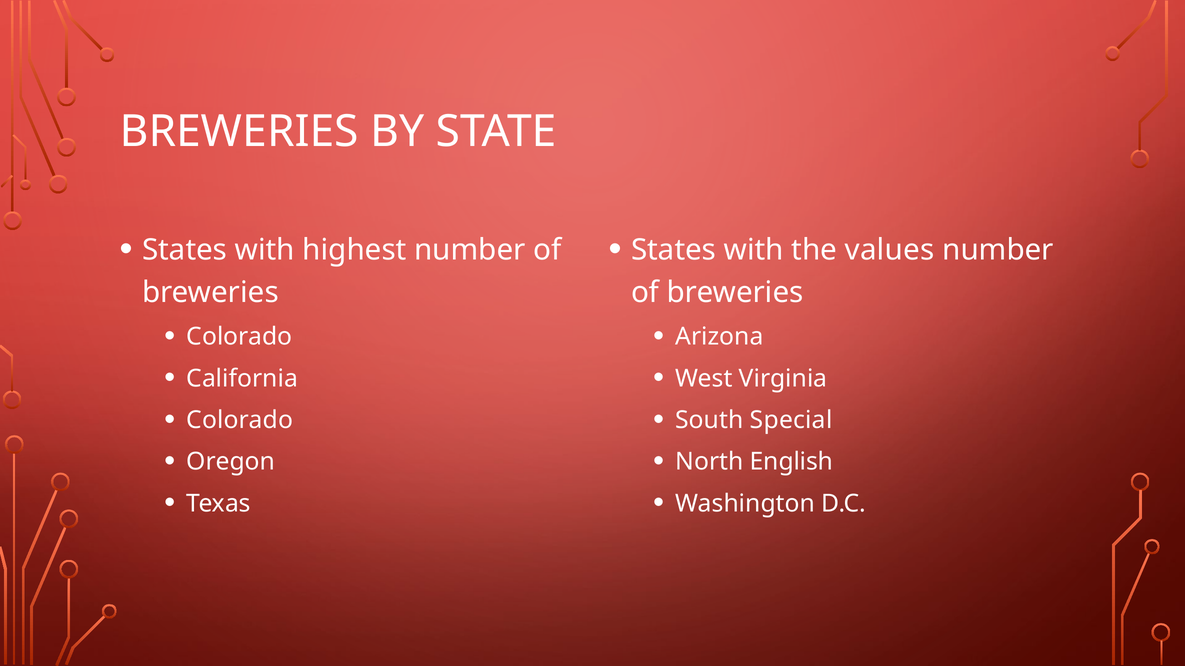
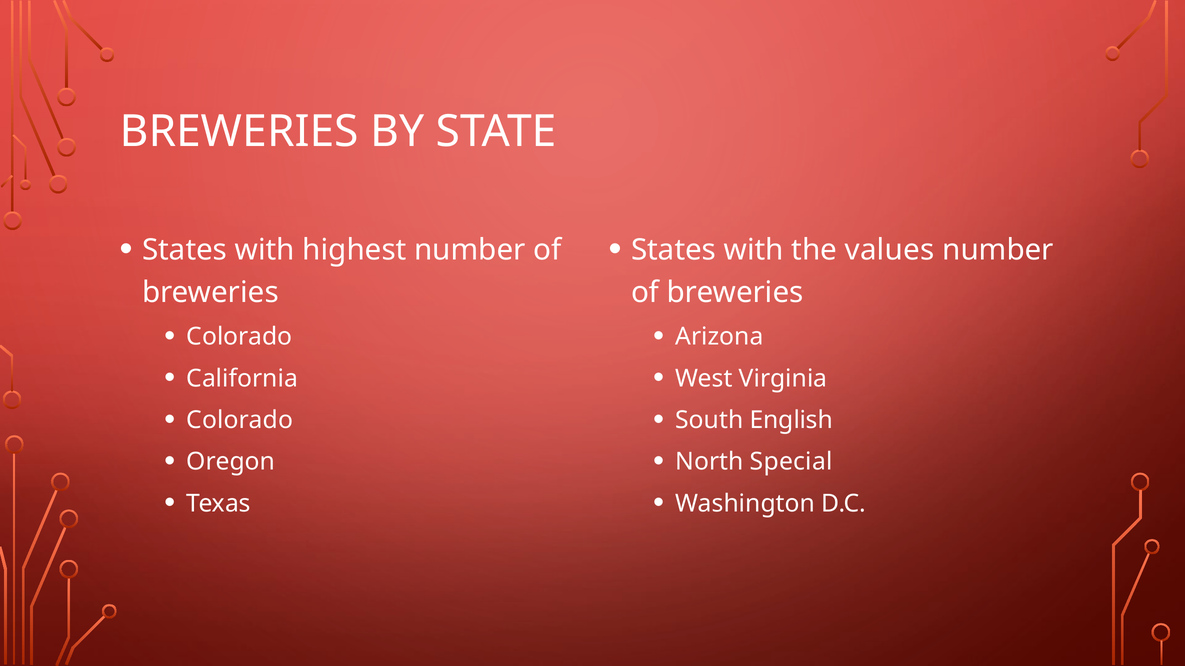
Special: Special -> English (791, 420)
English: English -> Special (791, 462)
